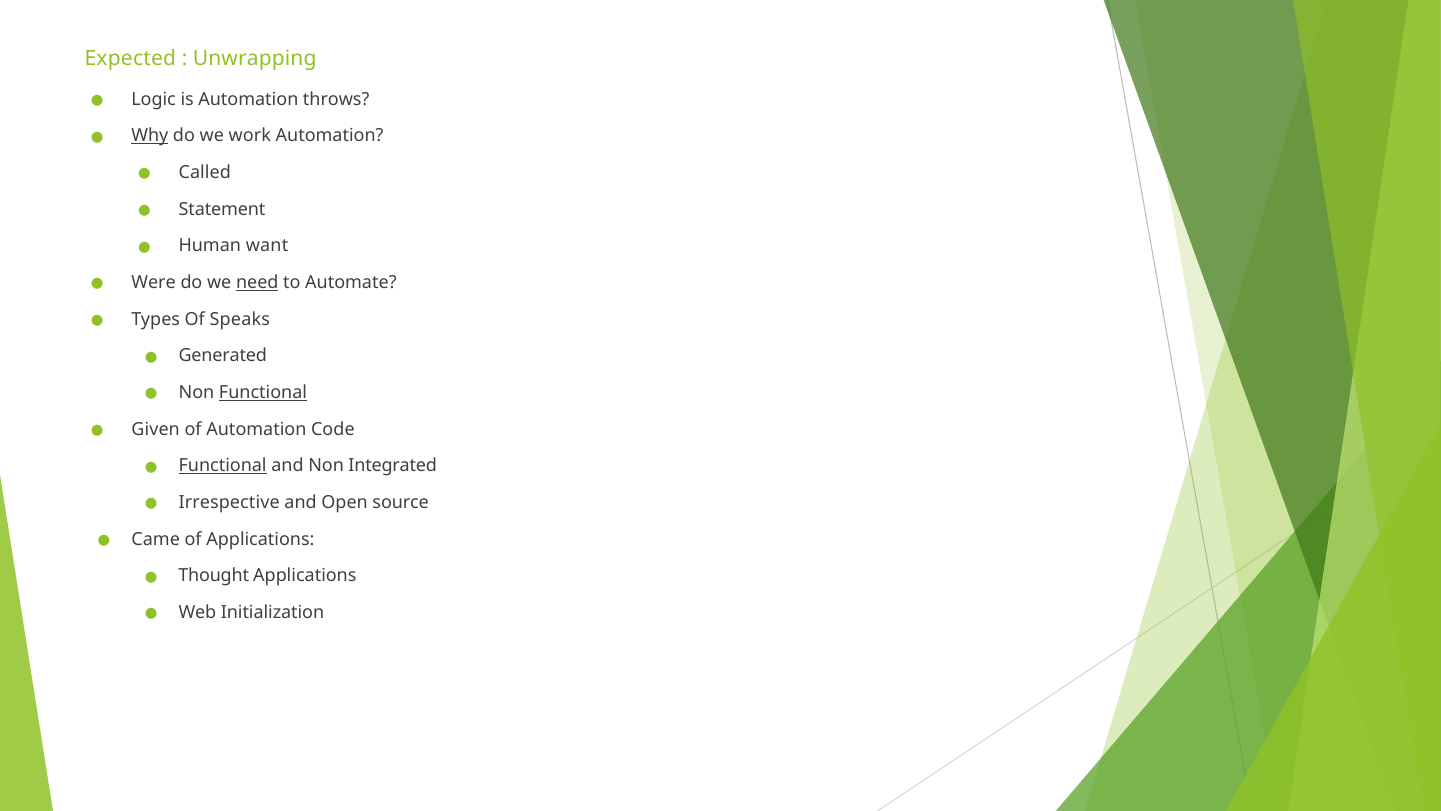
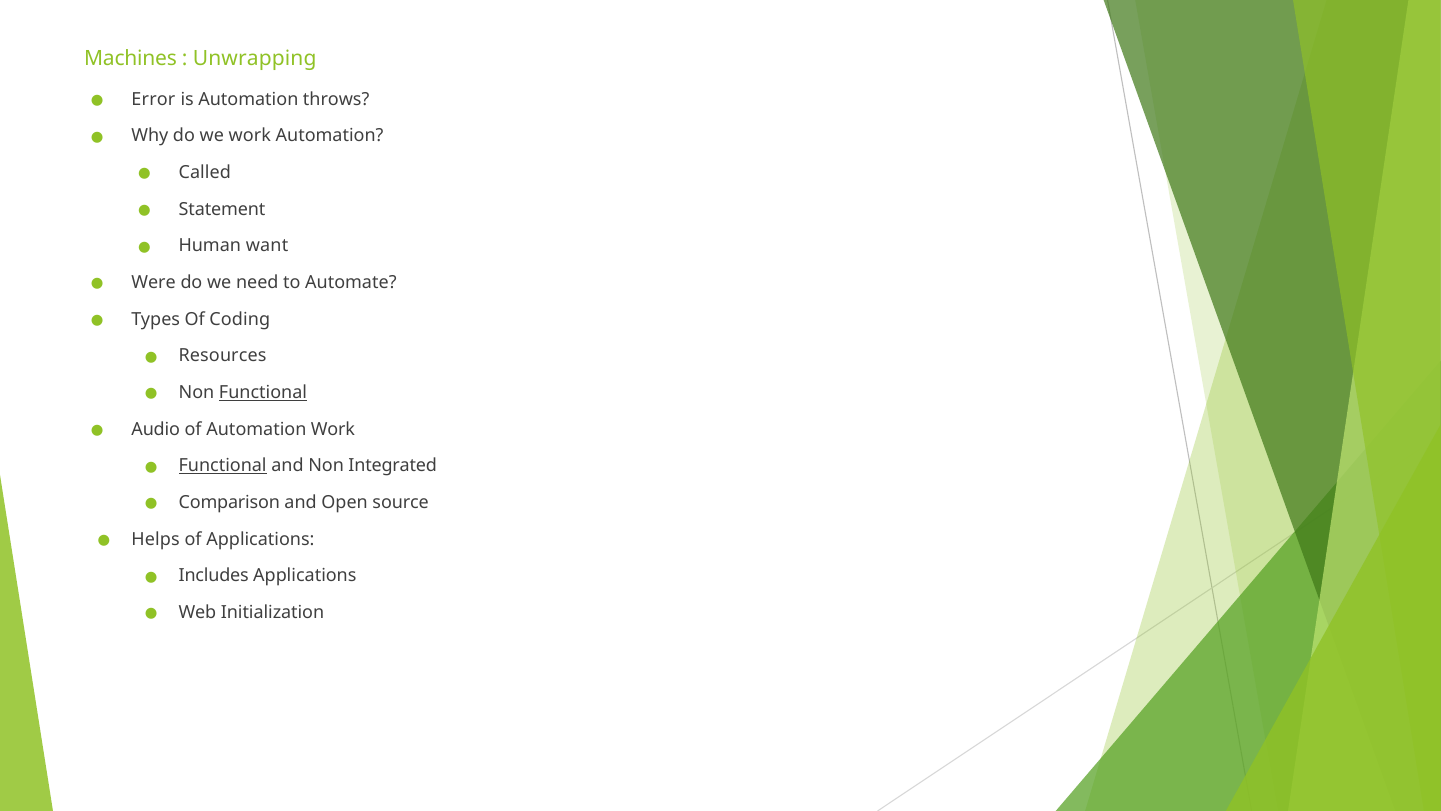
Expected: Expected -> Machines (131, 59)
Logic: Logic -> Error (153, 99)
Why underline: present -> none (150, 136)
need underline: present -> none (257, 282)
Speaks: Speaks -> Coding (240, 319)
Generated: Generated -> Resources (223, 356)
Given: Given -> Audio (156, 429)
Automation Code: Code -> Work (333, 429)
Irrespective: Irrespective -> Comparison (229, 502)
Came: Came -> Helps (156, 539)
Thought: Thought -> Includes (214, 576)
